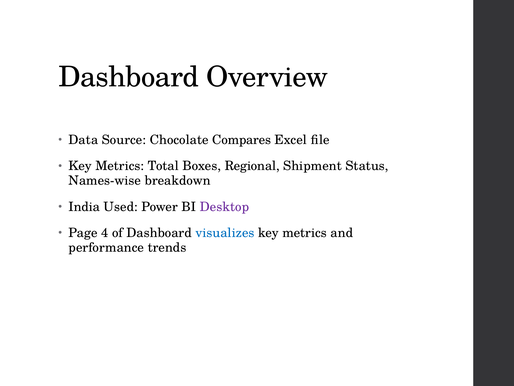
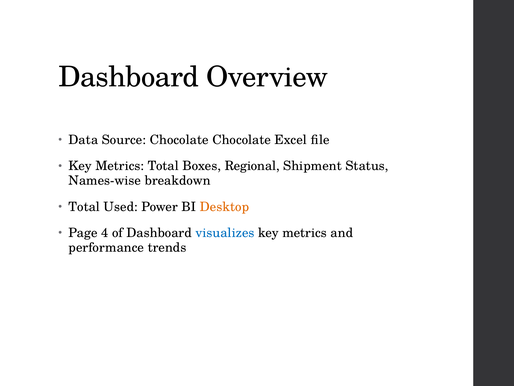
Chocolate Compares: Compares -> Chocolate (242, 140)
India: India -> Total (84, 207)
Desktop colour: purple -> orange (224, 207)
